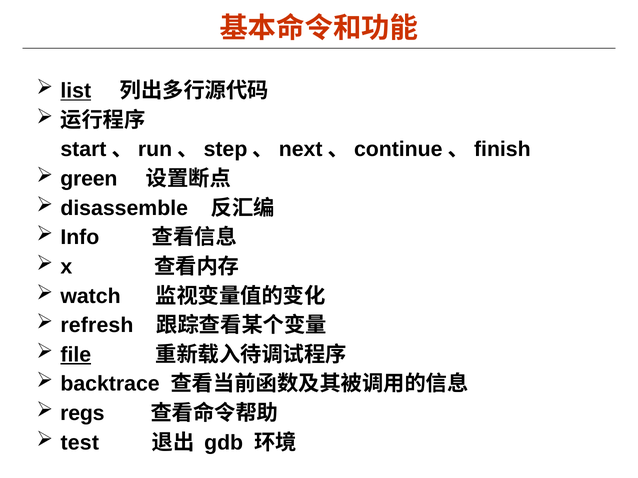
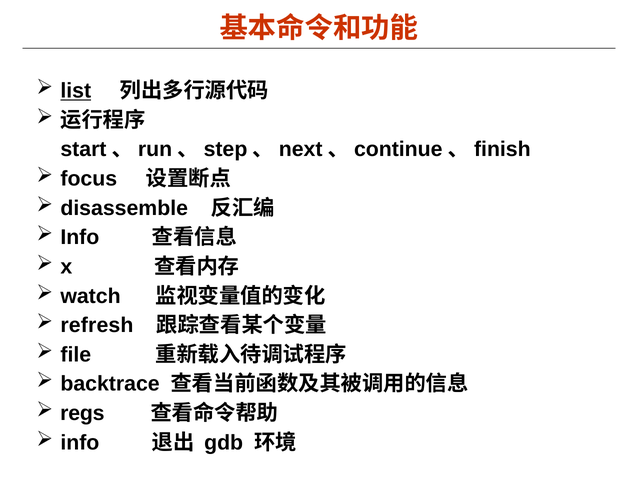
green: green -> focus (89, 179)
file underline: present -> none (76, 355)
test: test -> info (80, 443)
